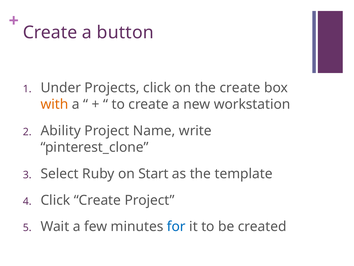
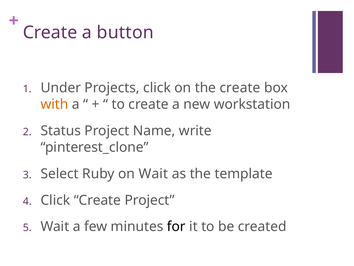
Ability: Ability -> Status (61, 131)
on Start: Start -> Wait (153, 173)
for colour: blue -> black (176, 226)
